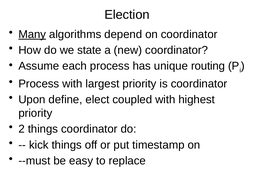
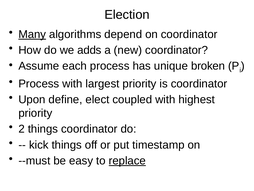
state: state -> adds (89, 50)
routing: routing -> broken (208, 66)
replace underline: none -> present (127, 160)
